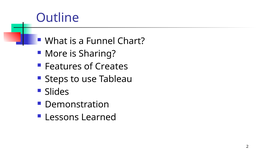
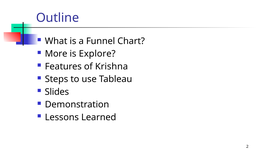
Sharing: Sharing -> Explore (97, 54)
Creates: Creates -> Krishna (111, 66)
